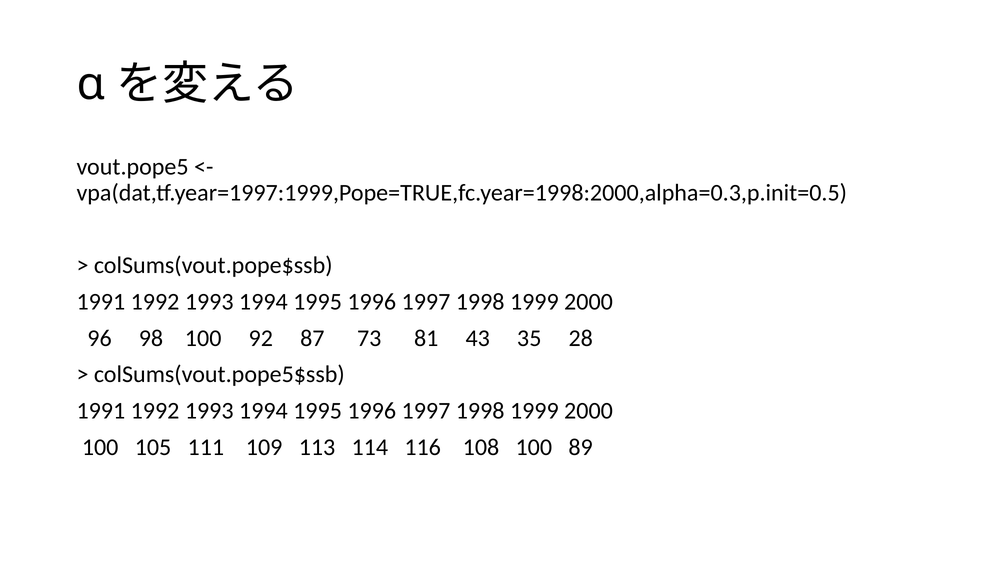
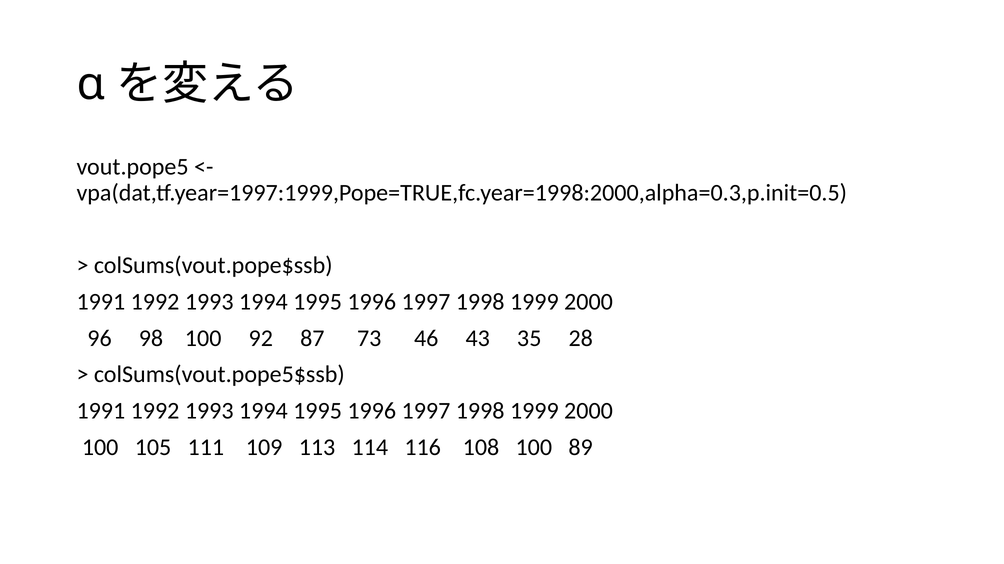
81: 81 -> 46 (426, 339)
